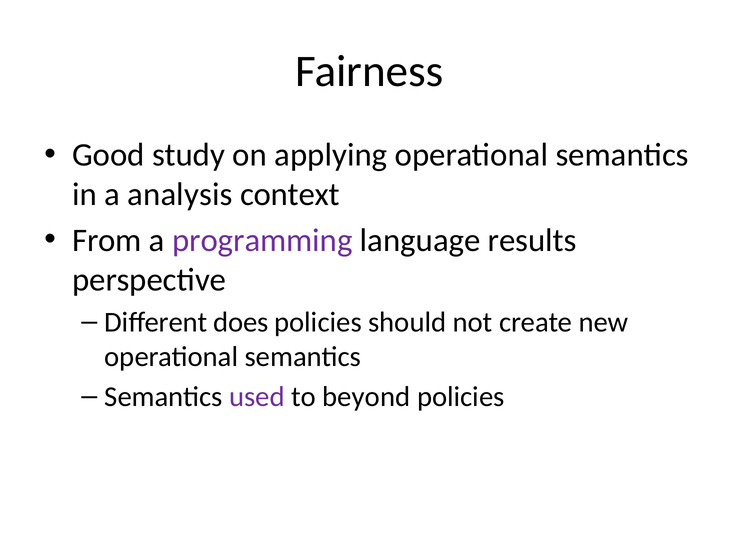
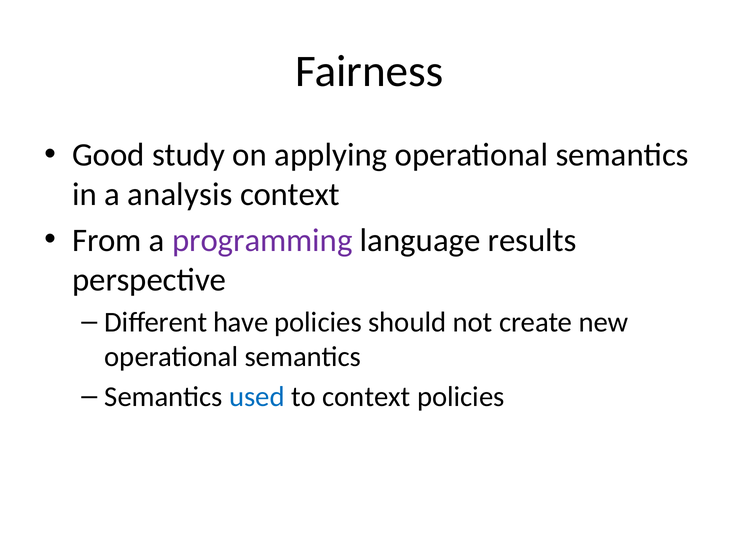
does: does -> have (241, 322)
used colour: purple -> blue (257, 397)
to beyond: beyond -> context (366, 397)
